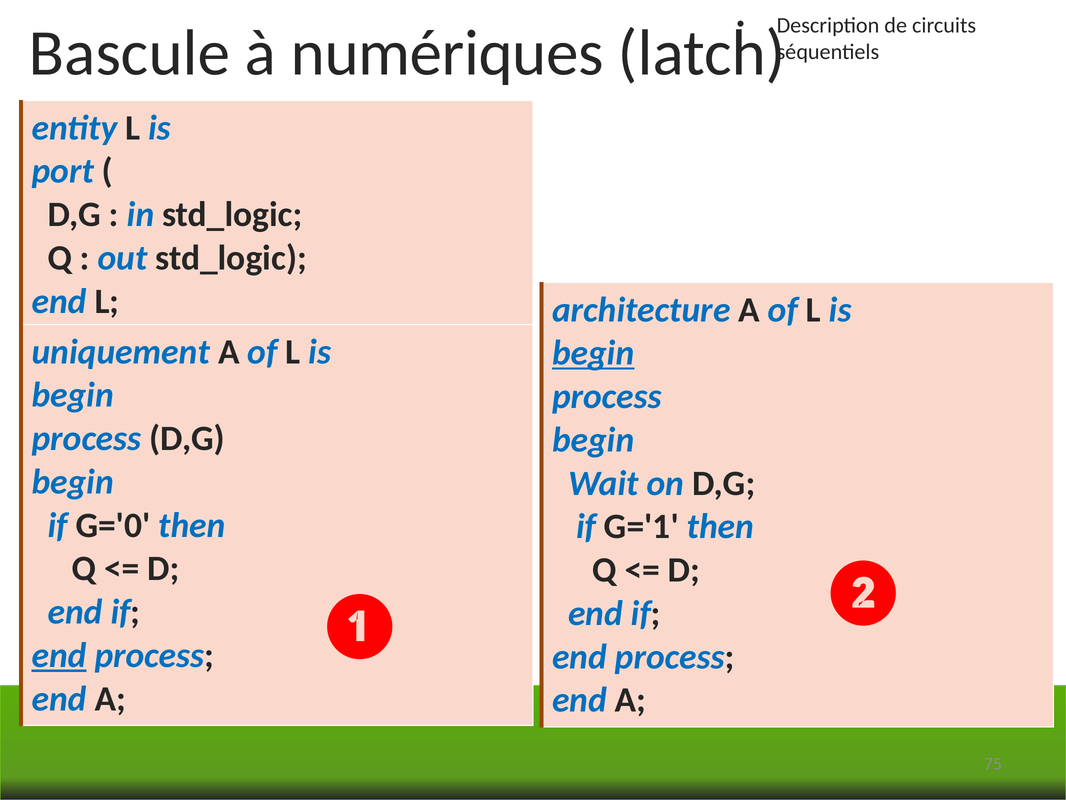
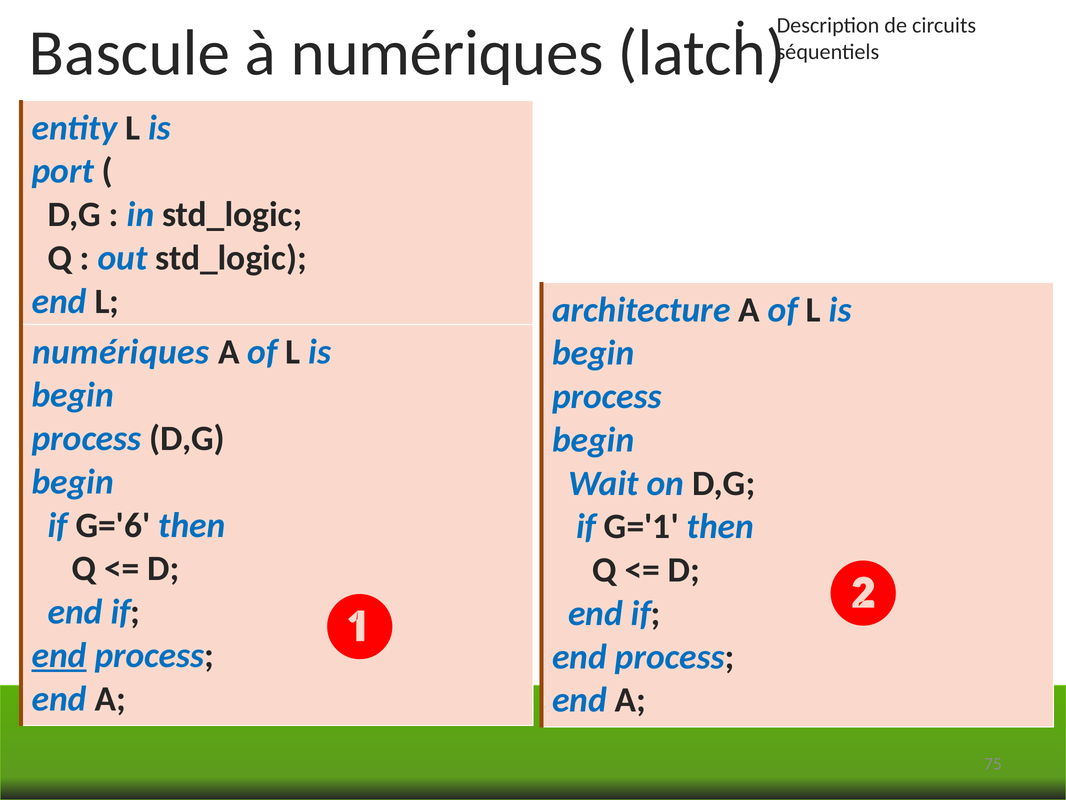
uniquement: uniquement -> numériques (121, 352)
begin underline: present -> none (593, 353)
G='0: G='0 -> G='6 (113, 525)
